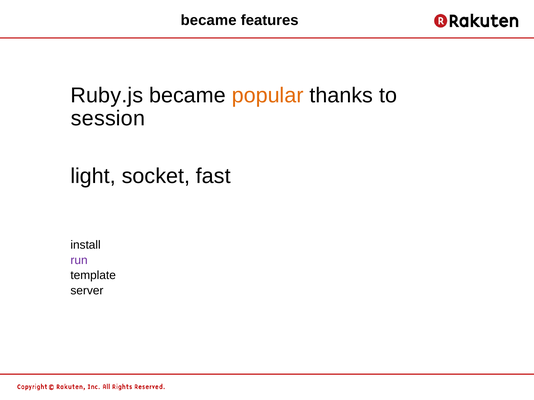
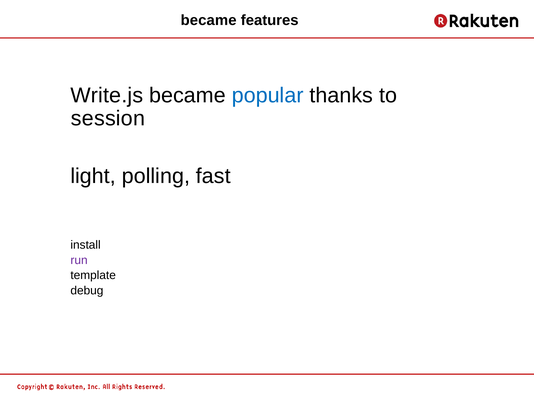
Ruby.js: Ruby.js -> Write.js (107, 95)
popular colour: orange -> blue (268, 95)
socket: socket -> polling (156, 176)
server: server -> debug (87, 291)
